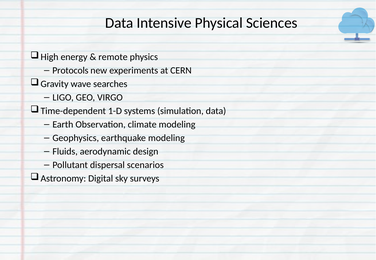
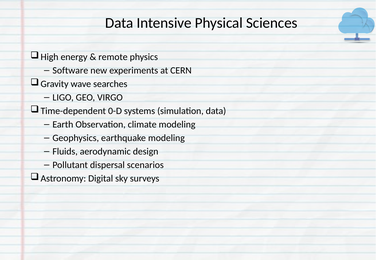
Protocols: Protocols -> Software (70, 71)
1-D: 1-D -> 0-D (115, 111)
